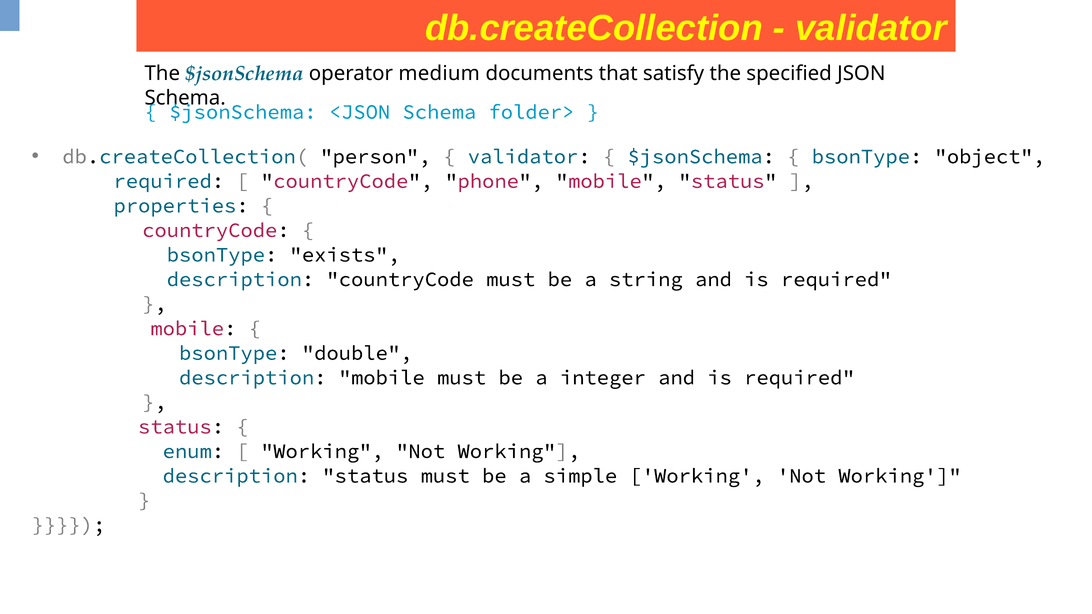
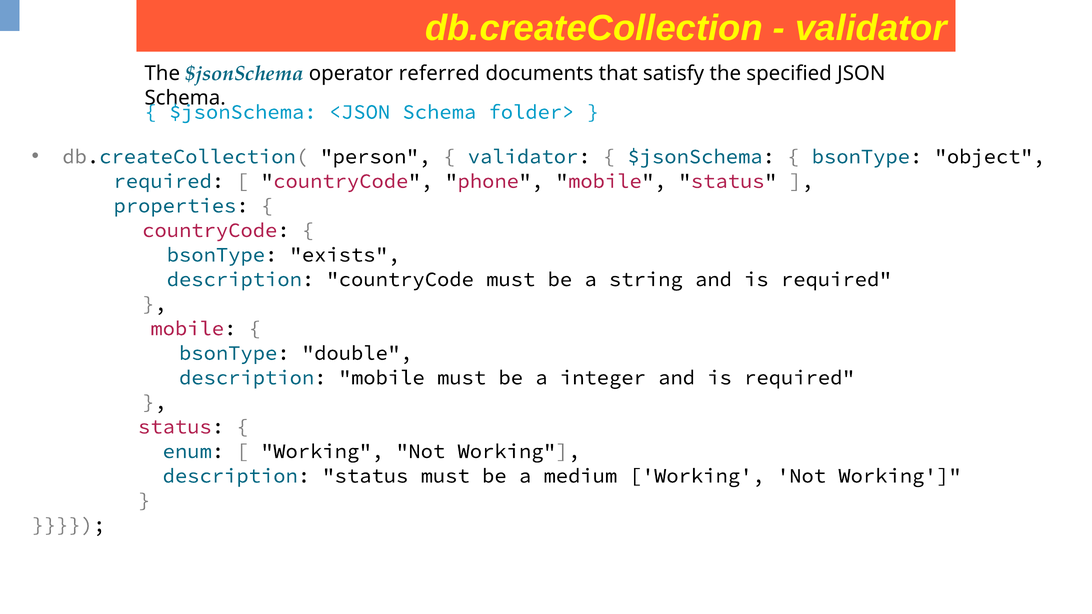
medium: medium -> referred (439, 73)
simple: simple -> medium (580, 476)
